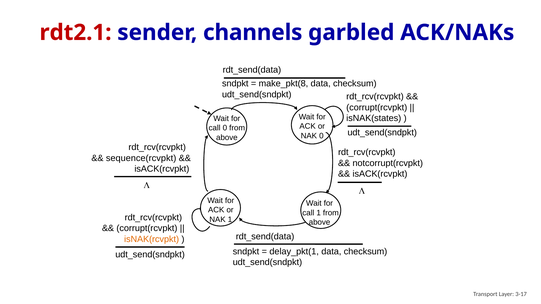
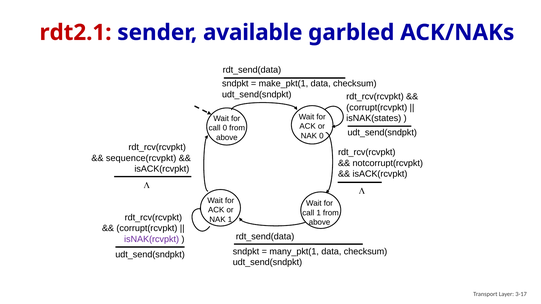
channels: channels -> available (253, 33)
make_pkt(8: make_pkt(8 -> make_pkt(1 (283, 84)
isNAK(rcvpkt colour: orange -> purple (152, 239)
delay_pkt(1: delay_pkt(1 -> many_pkt(1 (294, 252)
